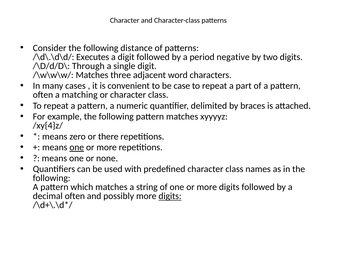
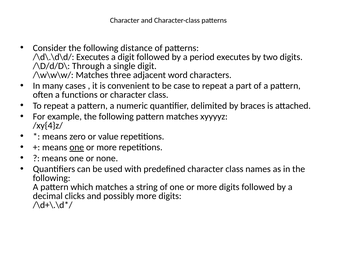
period negative: negative -> executes (233, 57)
matching: matching -> functions (80, 95)
there: there -> value (108, 136)
decimal often: often -> clicks (75, 196)
digits underline: present -> none (170, 196)
